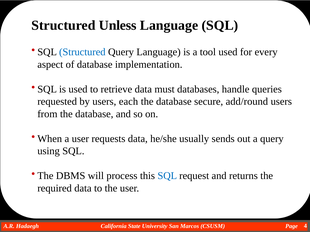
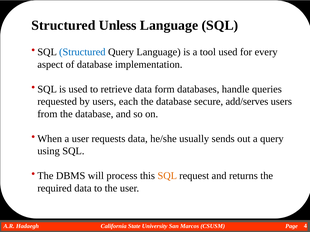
must: must -> form (165, 89)
add/round: add/round -> add/serves (247, 102)
SQL colour: blue -> orange (167, 176)
